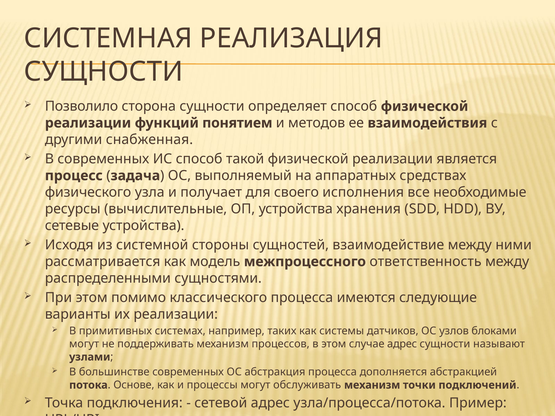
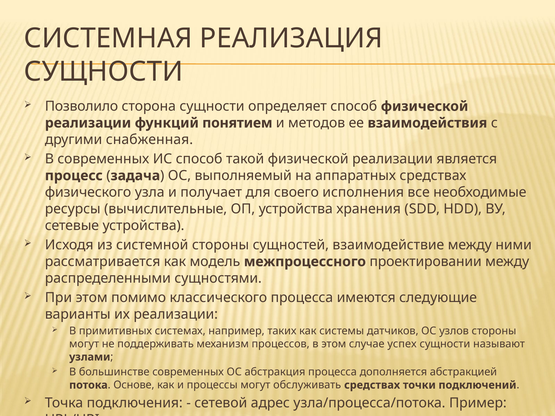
ответственность: ответственность -> проектировании (426, 262)
узлов блоками: блоками -> стороны (494, 331)
случае адрес: адрес -> успех (402, 344)
обслуживать механизм: механизм -> средствах (372, 385)
